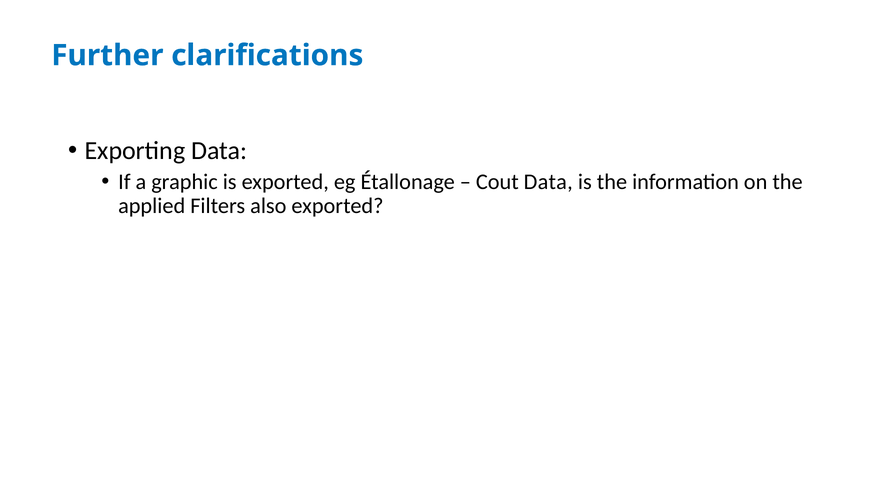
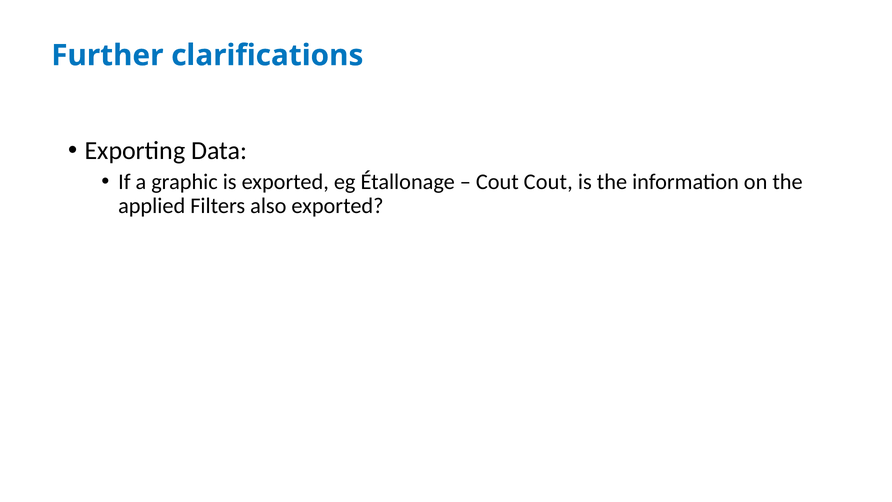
Cout Data: Data -> Cout (548, 182)
